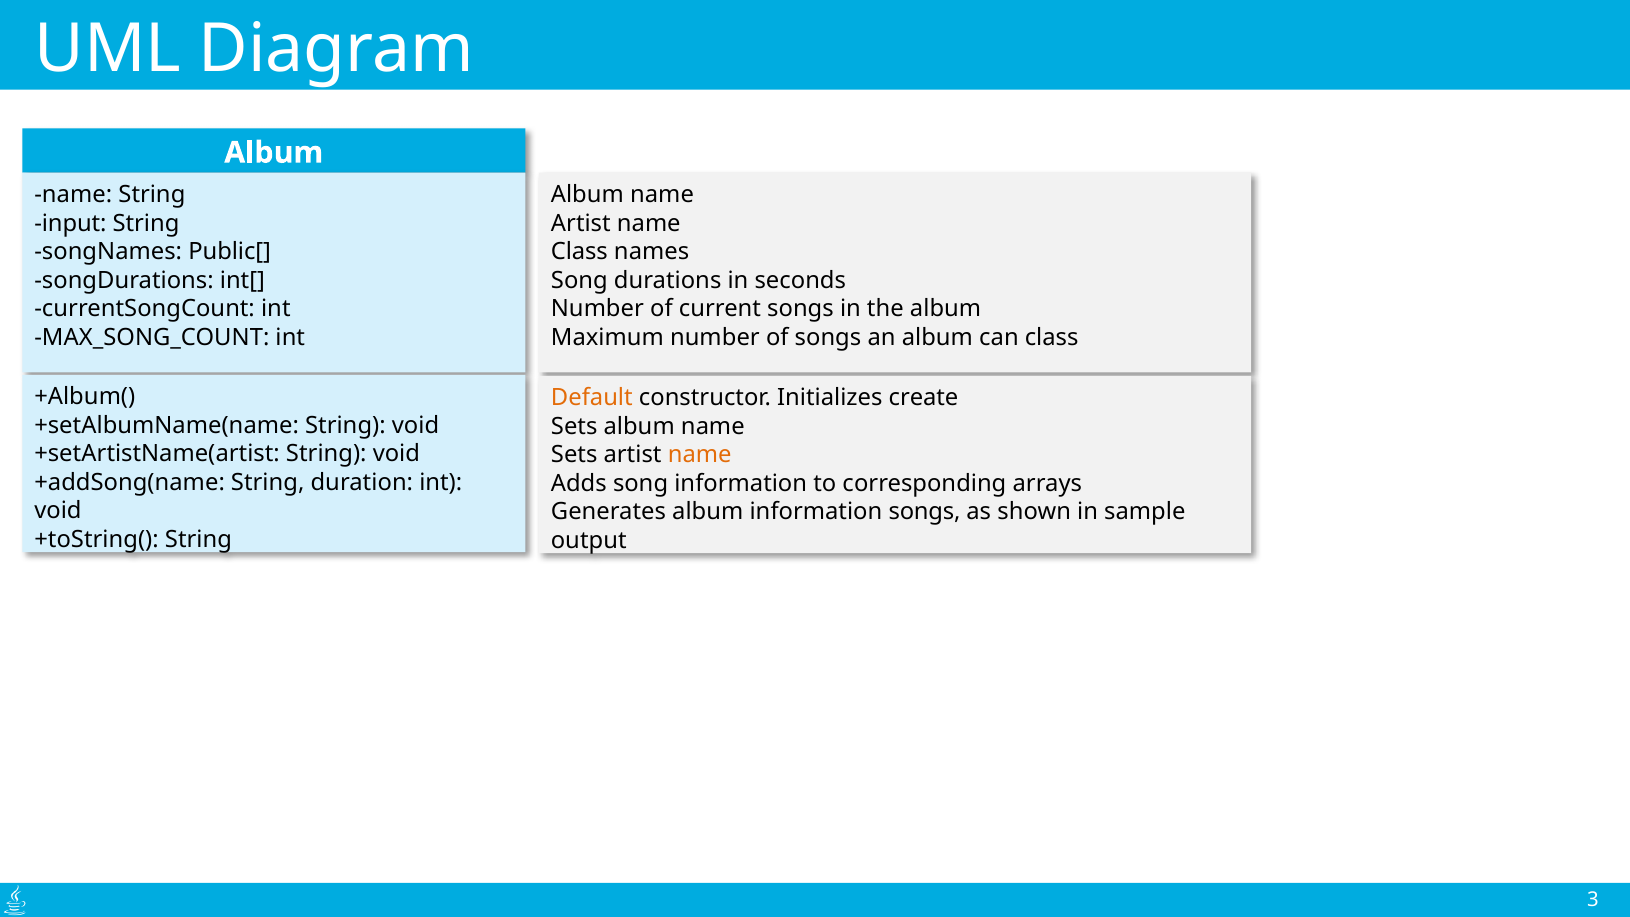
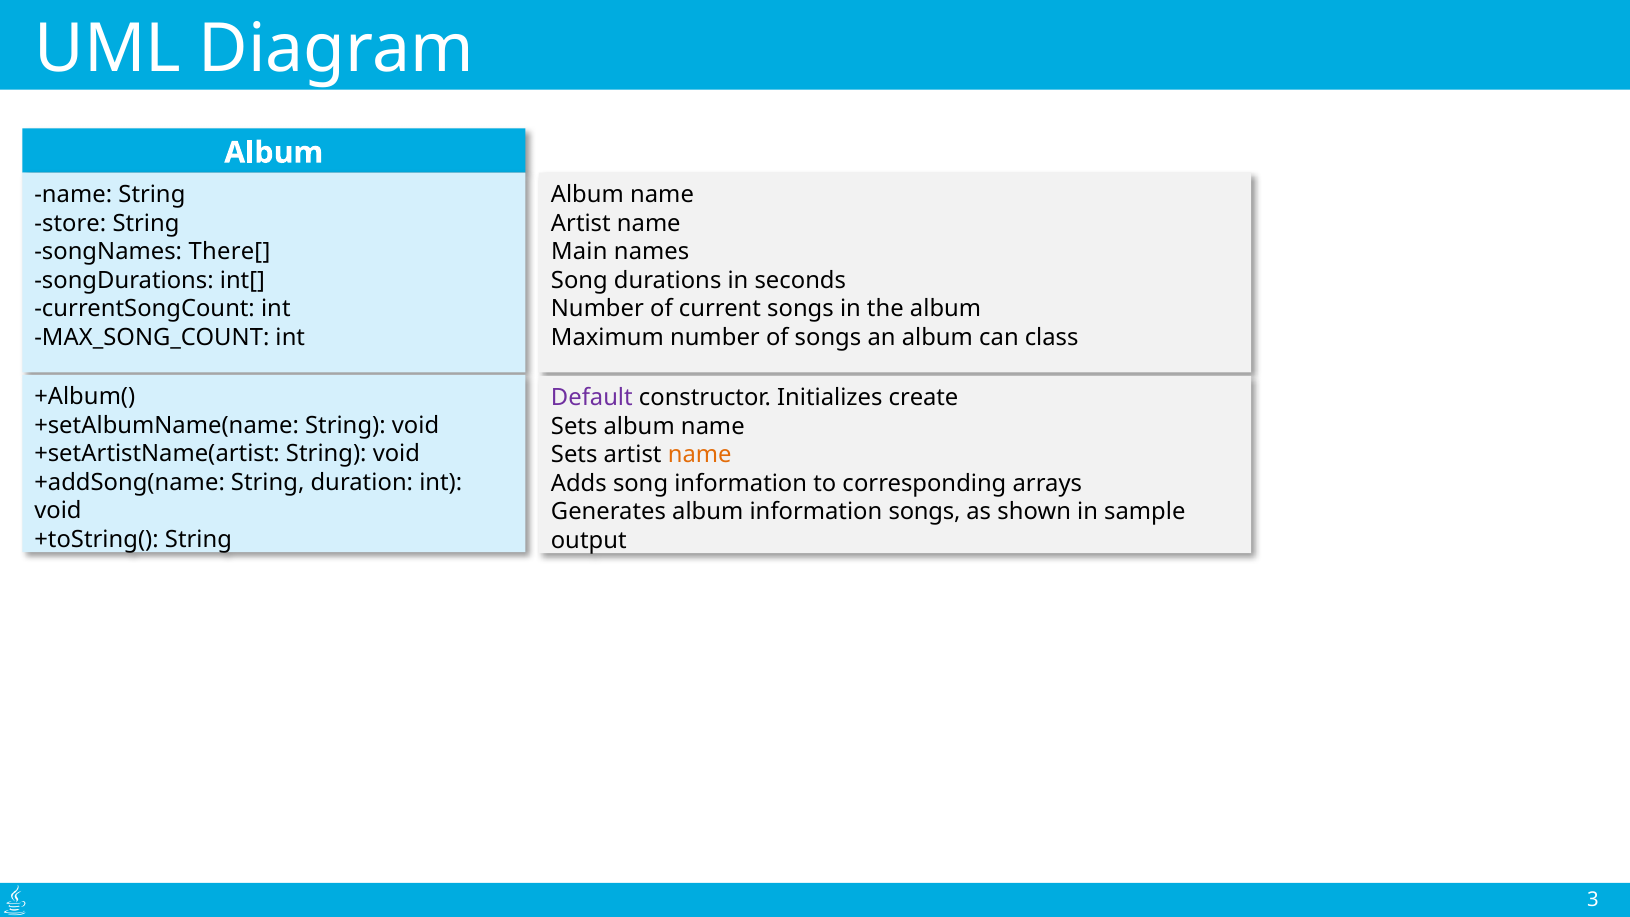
input: input -> store (70, 223)
Public[: Public[ -> There[ (230, 252)
Class: Class -> Main (579, 252)
Default colour: orange -> purple (592, 398)
